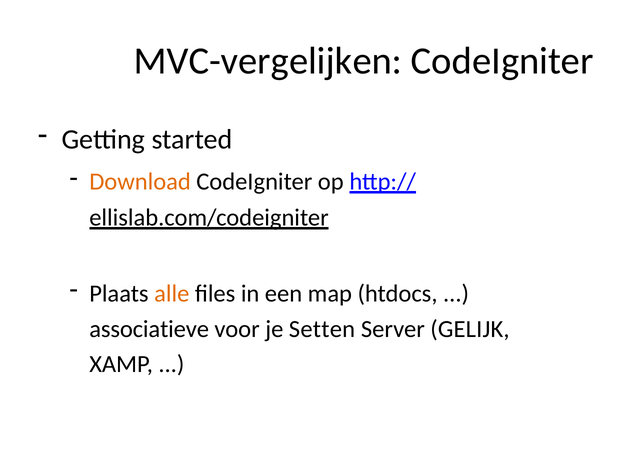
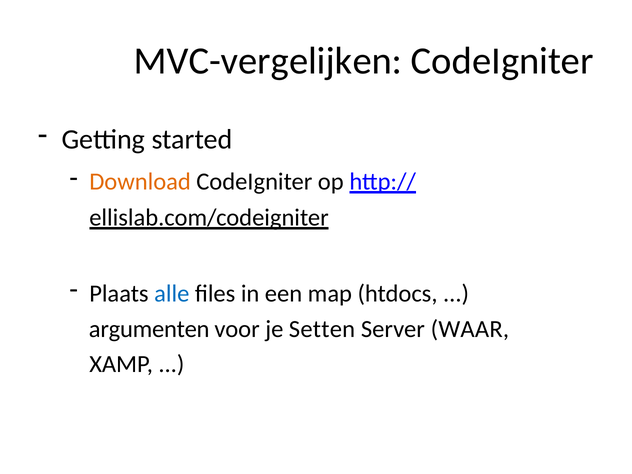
alle colour: orange -> blue (172, 294)
associatieve: associatieve -> argumenten (149, 329)
GELIJK: GELIJK -> WAAR (470, 329)
